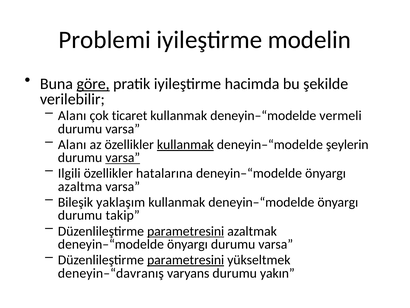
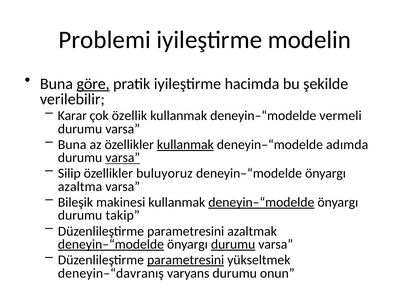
Alanı: Alanı -> Karar (72, 116)
ticaret: ticaret -> özellik (129, 116)
Alanı: Alanı -> Buna (72, 144)
şeylerin: şeylerin -> adımda (347, 144)
Ilgili: Ilgili -> Silip (69, 173)
hatalarına: hatalarına -> buluyoruz (164, 173)
yaklaşım: yaklaşım -> makinesi (121, 202)
deneyin–“modelde underline: none -> present (261, 202)
parametresini underline: present -> none (186, 231)
deneyin–“modelde underline: none -> present (111, 244)
durumu underline: none -> present (233, 244)
yakın: yakın -> onun (277, 273)
